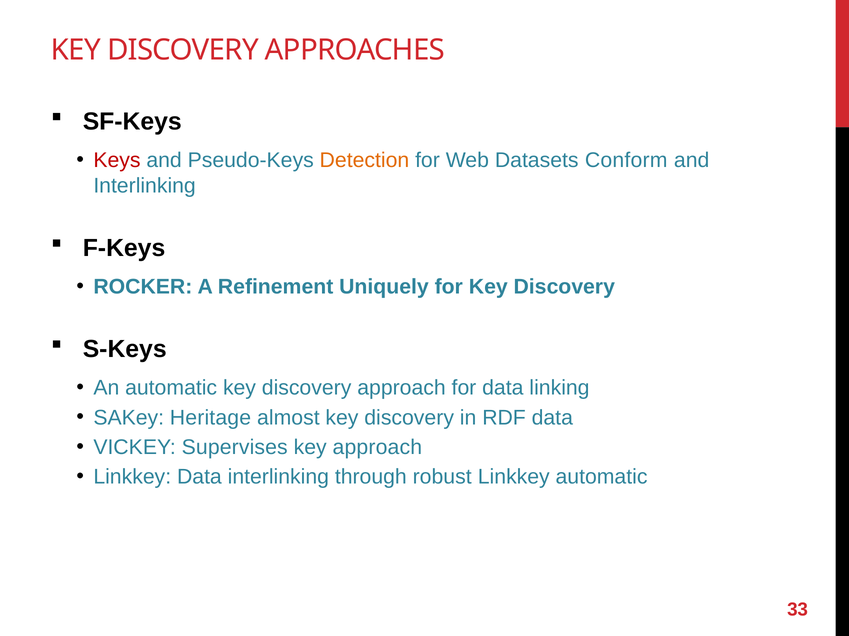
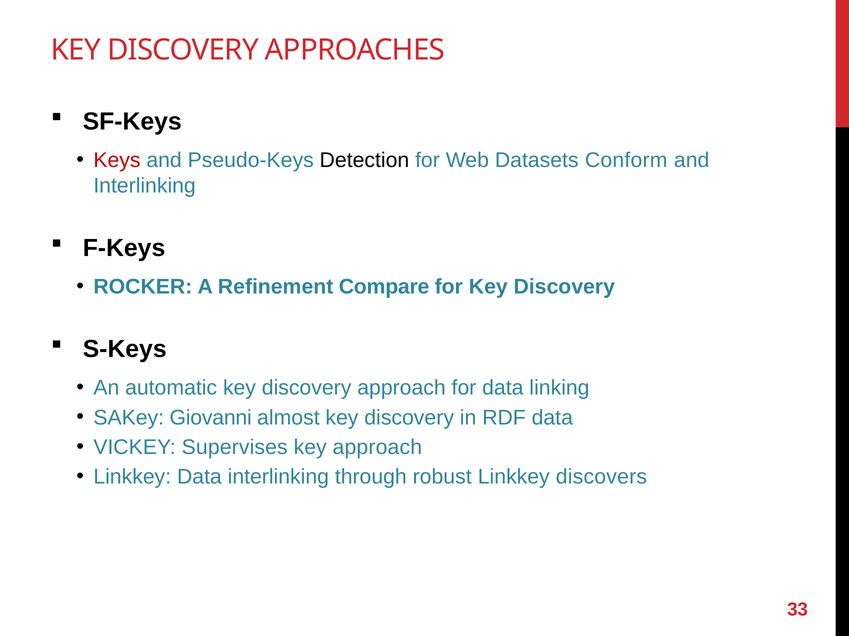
Detection colour: orange -> black (364, 161)
Uniquely: Uniquely -> Compare (384, 287)
Heritage: Heritage -> Giovanni (211, 418)
Linkkey automatic: automatic -> discovers (601, 478)
